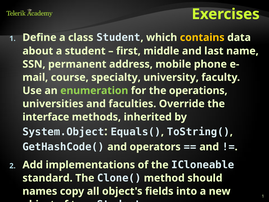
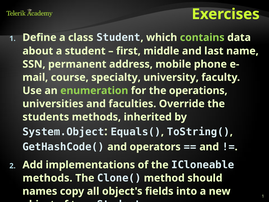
contains colour: yellow -> light green (202, 37)
interface: interface -> students (46, 117)
standard: standard -> methods (47, 178)
